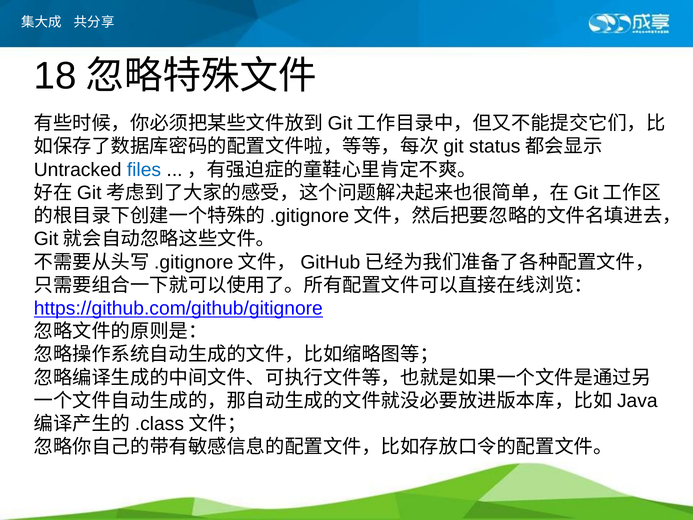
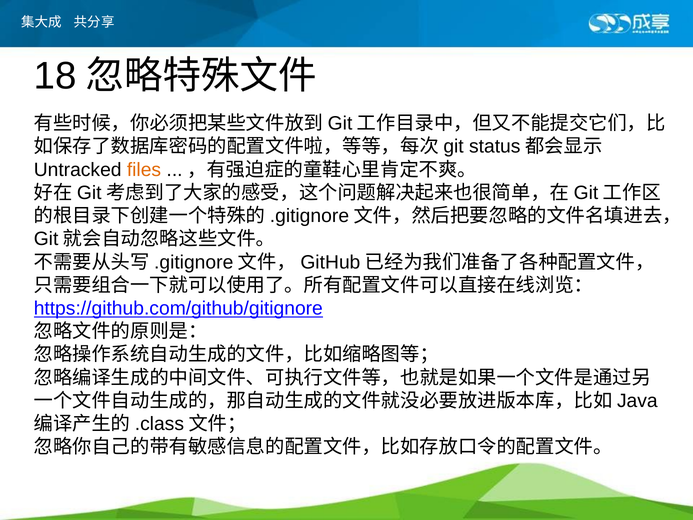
files colour: blue -> orange (144, 170)
